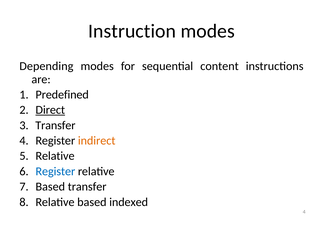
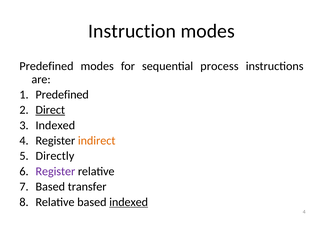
Depending: Depending -> Predefined (46, 66)
content: content -> process (219, 66)
Transfer: Transfer -> Indexed (55, 125)
Relative: Relative -> Directly (55, 156)
Register colour: blue -> purple (55, 172)
indexed underline: none -> present (129, 202)
